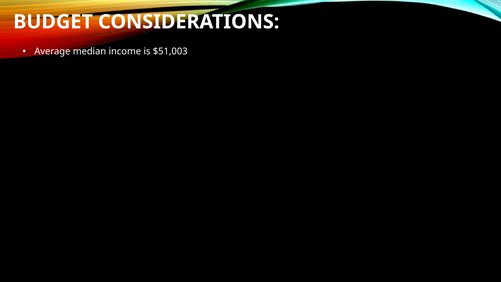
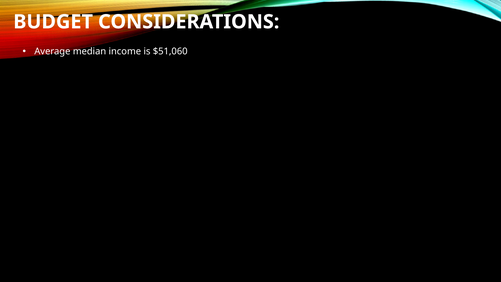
$51,003: $51,003 -> $51,060 (170, 52)
